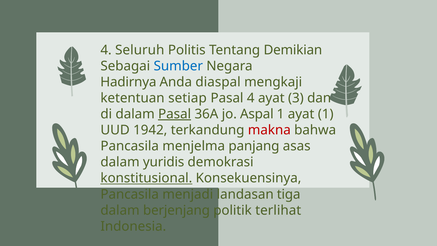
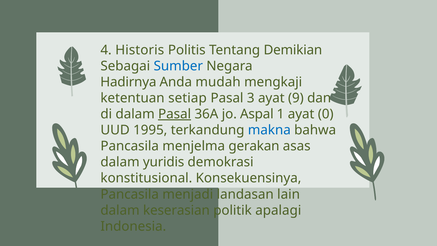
Seluruh: Seluruh -> Historis (140, 50)
diaspal: diaspal -> mudah (218, 82)
Pasal 4: 4 -> 3 (251, 98)
3: 3 -> 9 (296, 98)
ayat 1: 1 -> 0 (326, 114)
1942: 1942 -> 1995 (150, 130)
makna colour: red -> blue (269, 130)
panjang: panjang -> gerakan (254, 146)
konstitusional underline: present -> none (146, 178)
tiga: tiga -> lain (289, 194)
berjenjang: berjenjang -> keserasian (176, 210)
terlihat: terlihat -> apalagi (278, 210)
